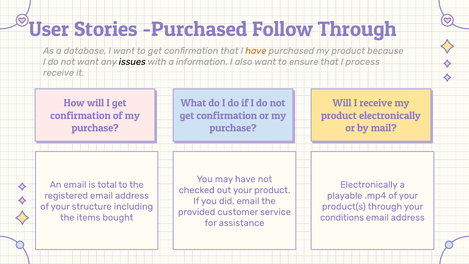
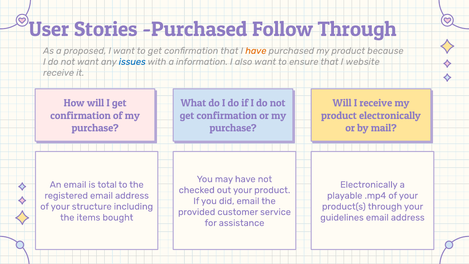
database: database -> proposed (85, 51)
issues colour: black -> blue (132, 62)
process: process -> website (363, 62)
conditions: conditions -> guidelines (342, 217)
